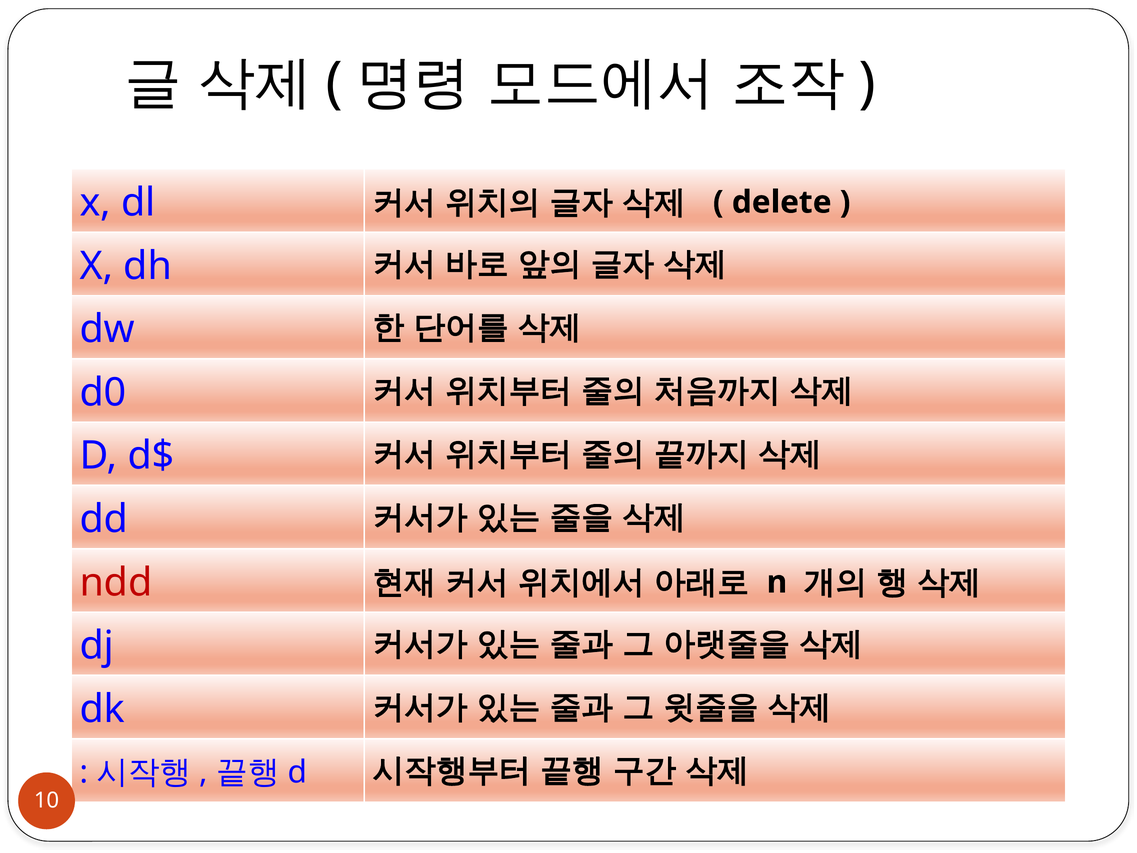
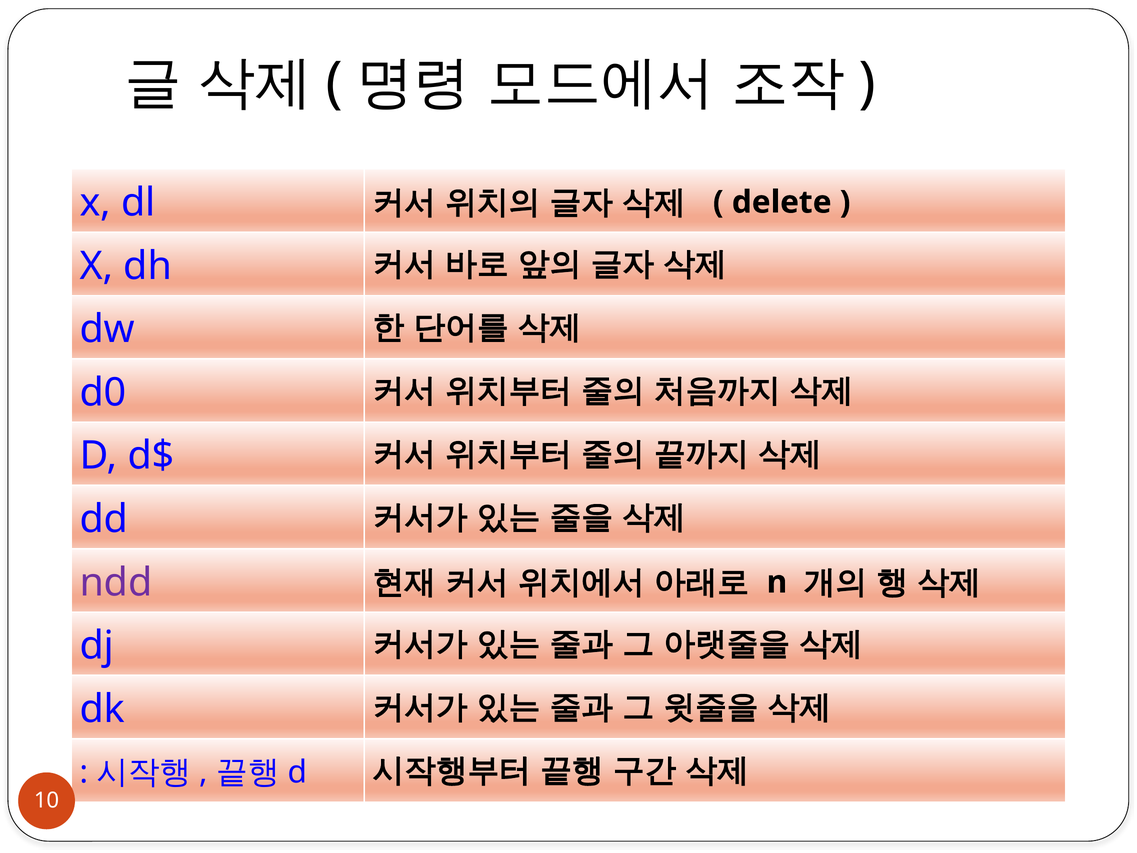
ndd colour: red -> purple (116, 582)
